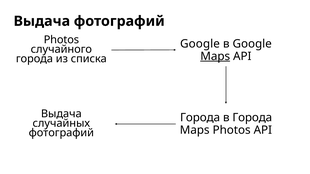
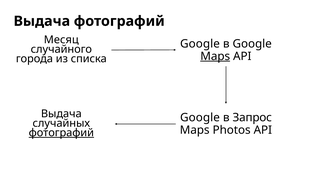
Photos: Photos -> Месяц (61, 40)
Города: Города -> Google (200, 118)
в Города: Города -> Запрос (252, 118)
фотографий underline: none -> present (61, 133)
